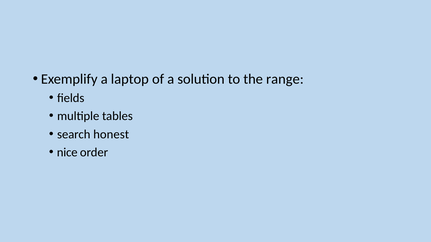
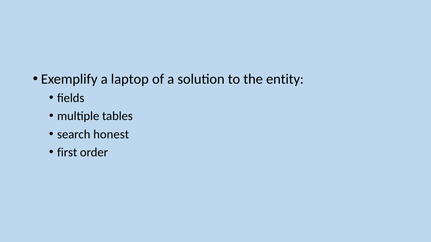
range: range -> entity (285, 79)
nice: nice -> first (67, 153)
